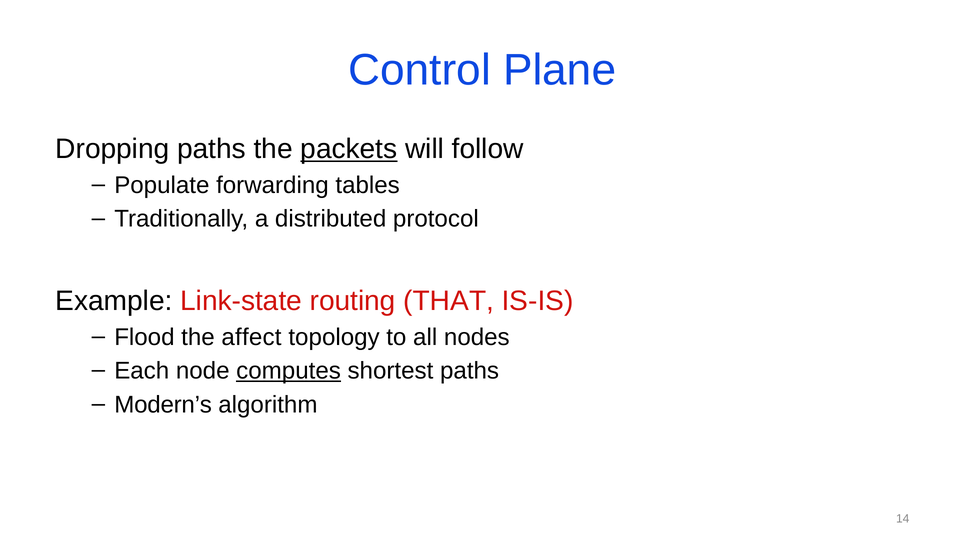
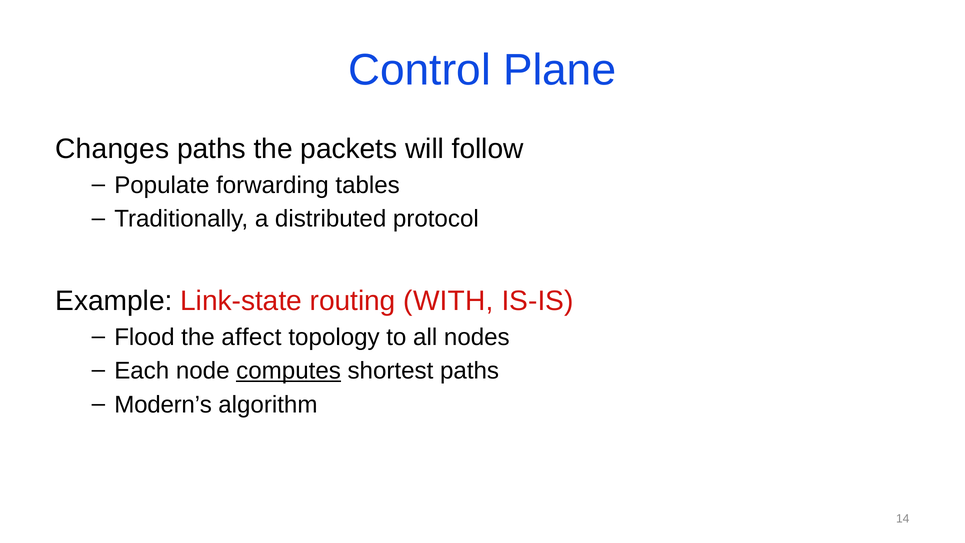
Dropping: Dropping -> Changes (112, 149)
packets underline: present -> none (349, 149)
THAT: THAT -> WITH (449, 301)
